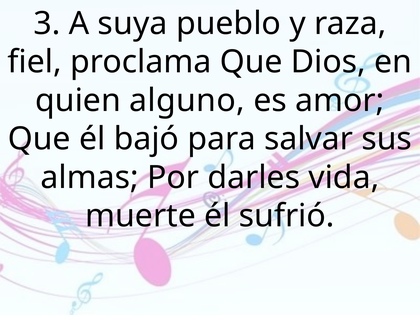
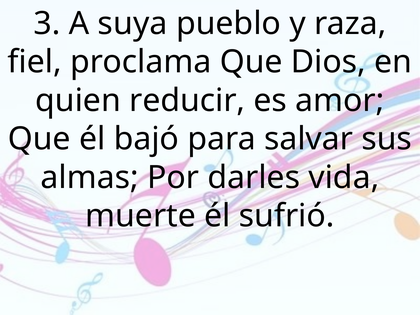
alguno: alguno -> reducir (187, 101)
